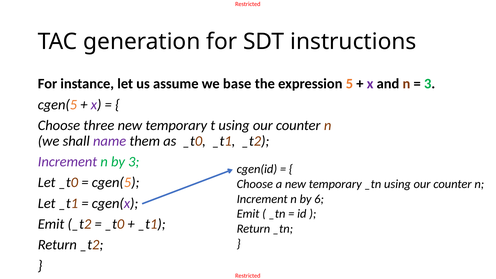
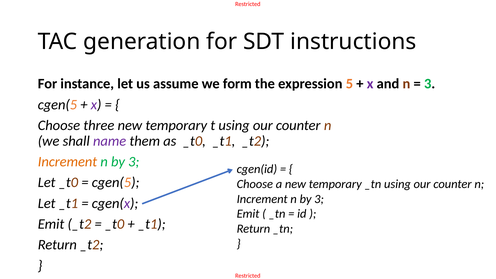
base: base -> form (237, 84)
Increment colour: purple -> orange (67, 162)
6: 6 -> 3 (319, 199)
